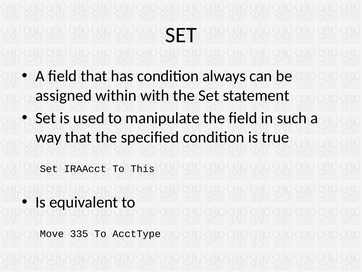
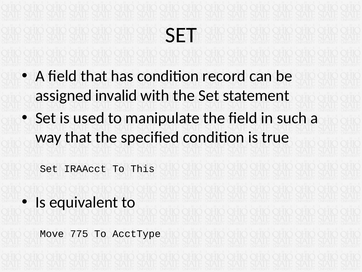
always: always -> record (224, 76)
within: within -> invalid (116, 95)
335: 335 -> 775 (79, 233)
